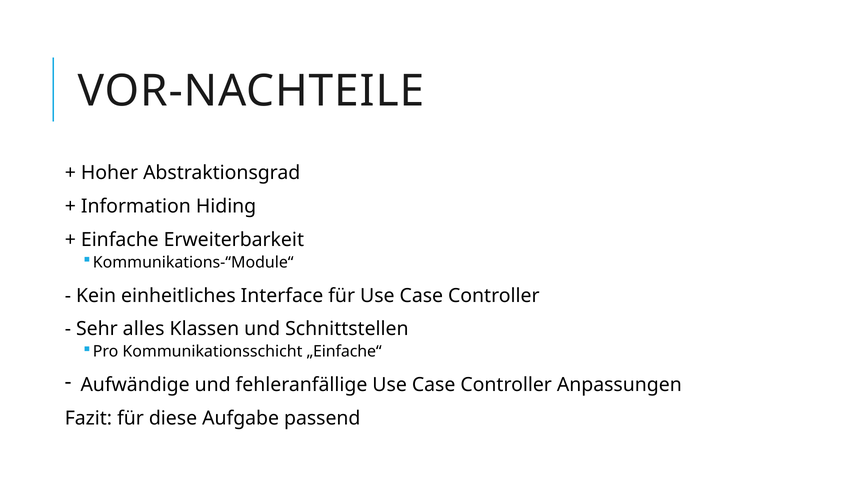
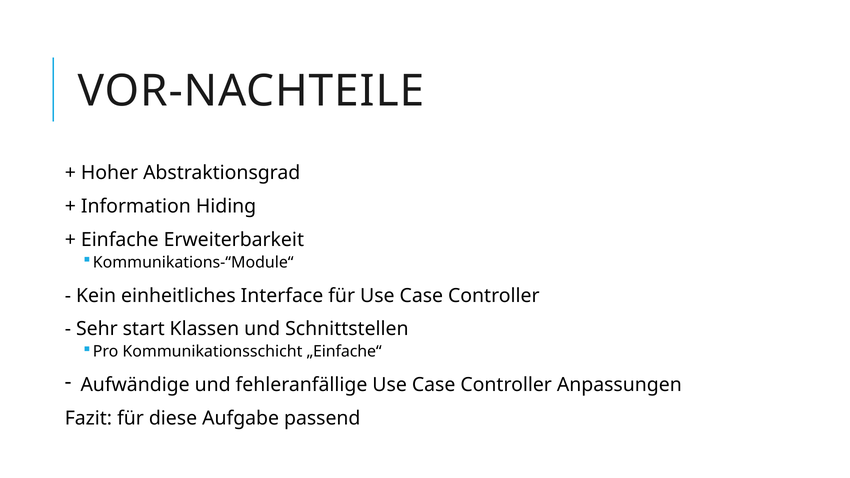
alles: alles -> start (144, 329)
